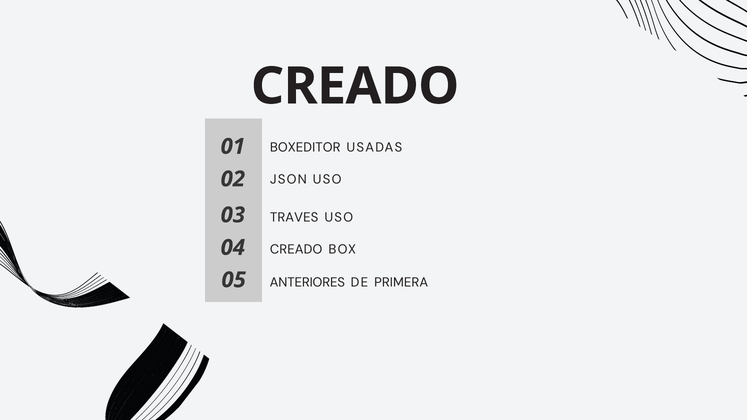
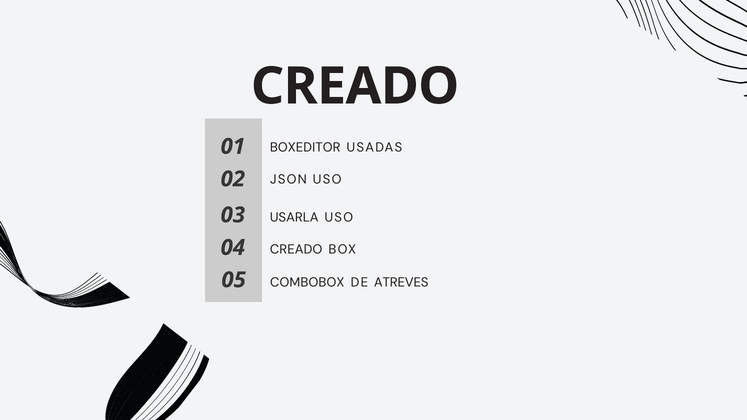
TRAVES: TRAVES -> USARLA (294, 217)
ANTERIORES: ANTERIORES -> COMBOBOX (307, 282)
PRIMERA: PRIMERA -> ATREVES (401, 282)
